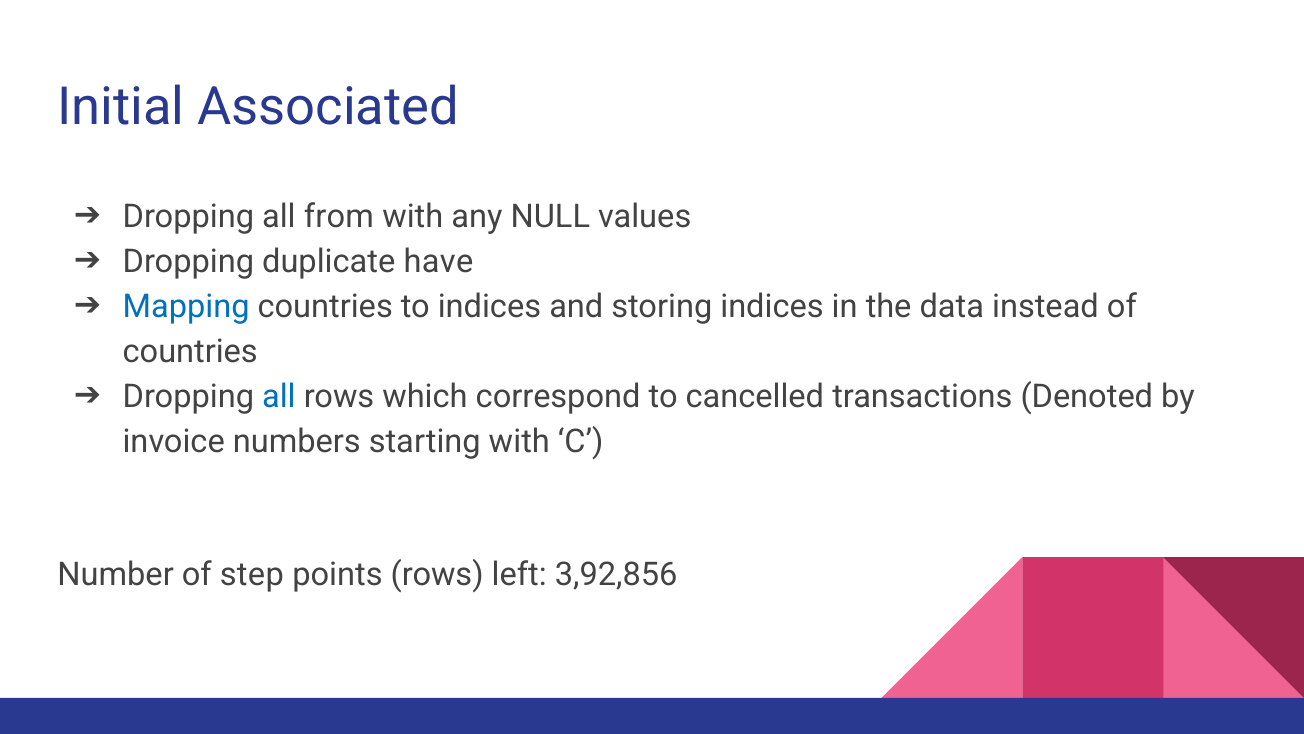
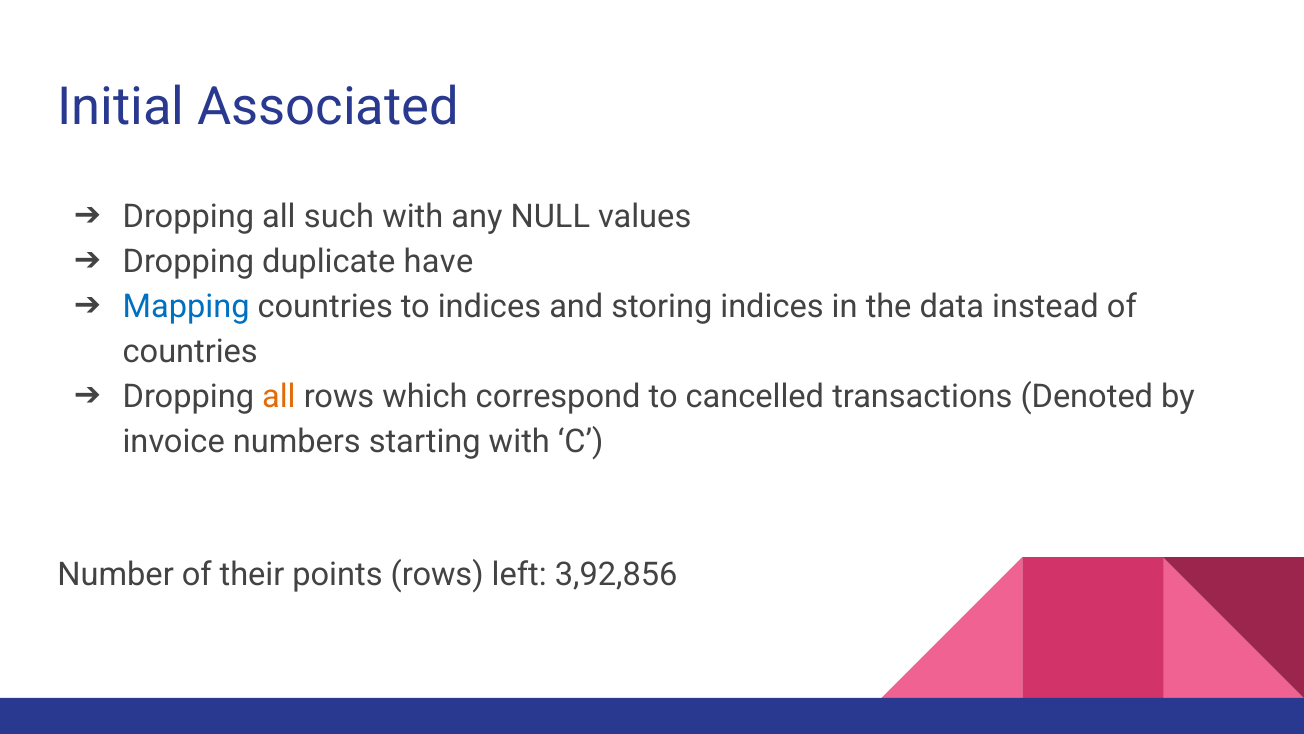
from: from -> such (339, 216)
all colour: blue -> orange (279, 396)
step: step -> their (252, 574)
